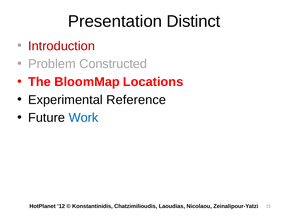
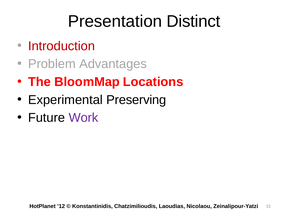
Constructed: Constructed -> Advantages (113, 64)
Reference: Reference -> Preserving (136, 100)
Work colour: blue -> purple (83, 118)
